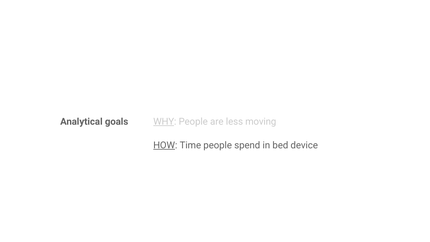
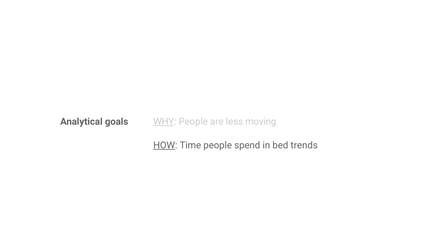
device: device -> trends (304, 145)
